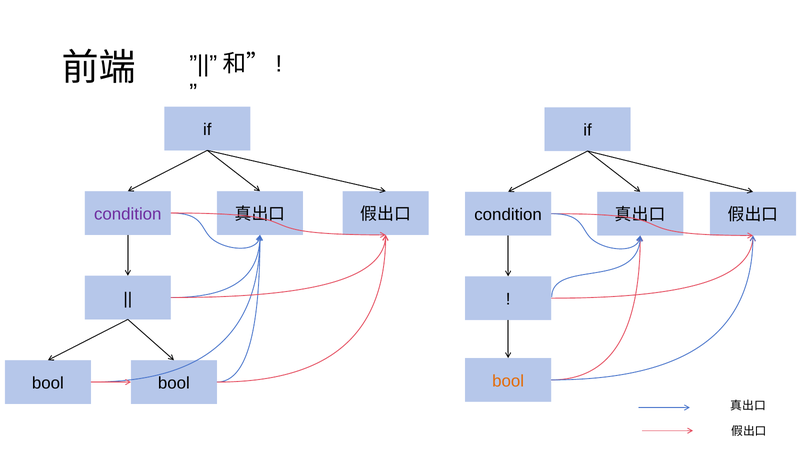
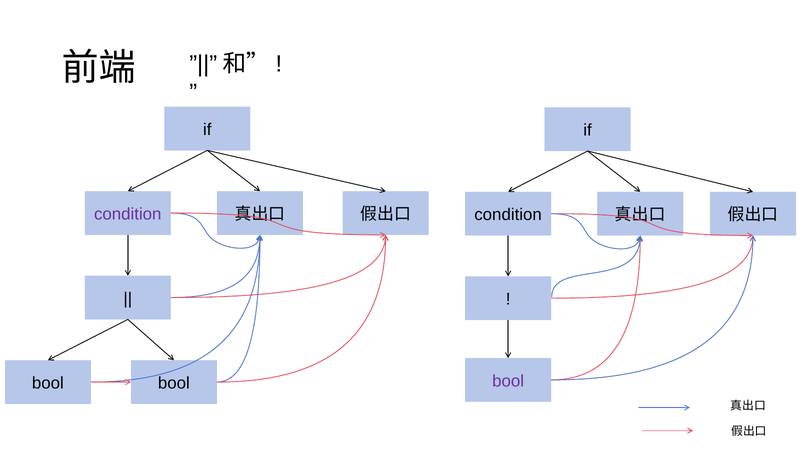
bool colour: orange -> purple (508, 381)
